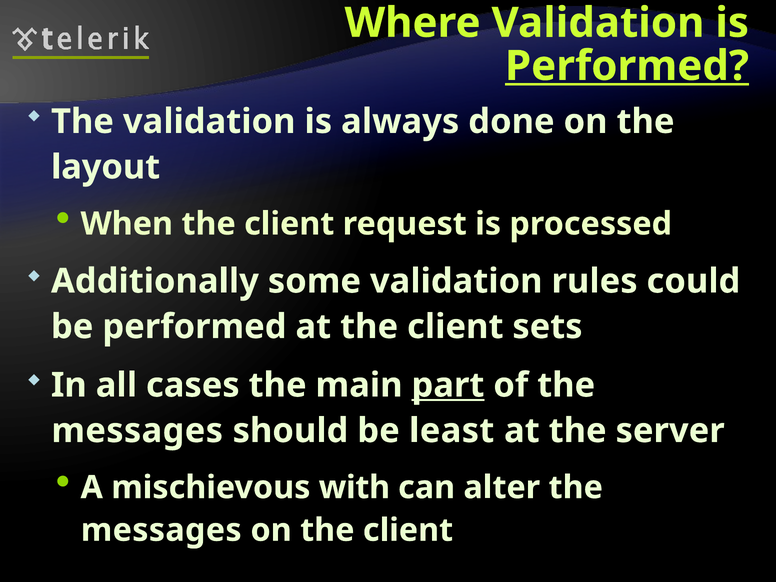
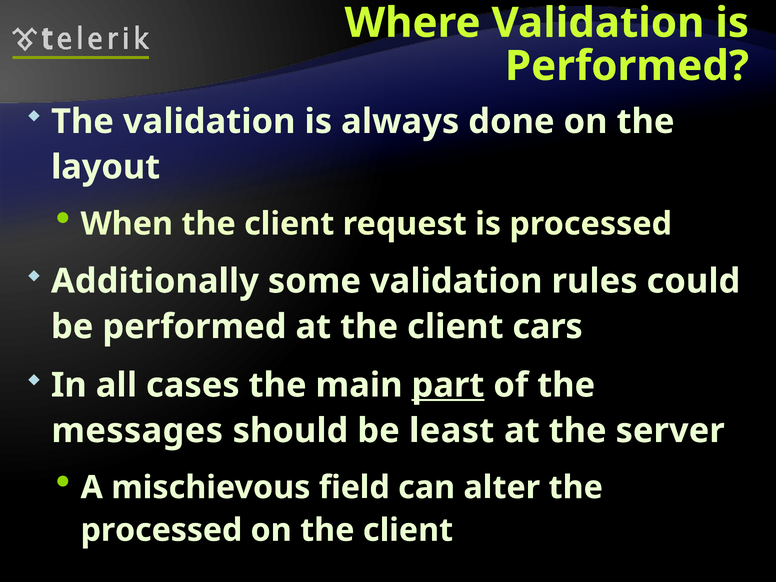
Performed underline: present -> none (627, 66)
sets: sets -> cars (548, 327)
with: with -> field (354, 488)
messages: messages -> processed (161, 530)
